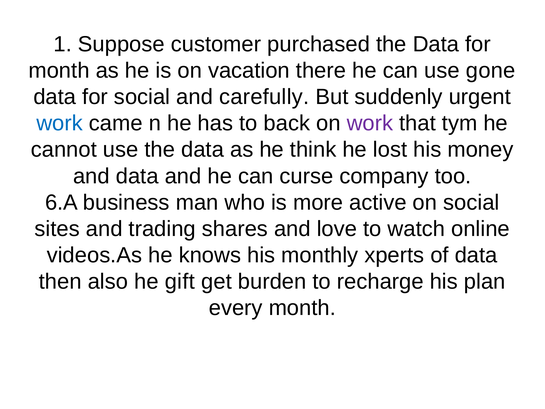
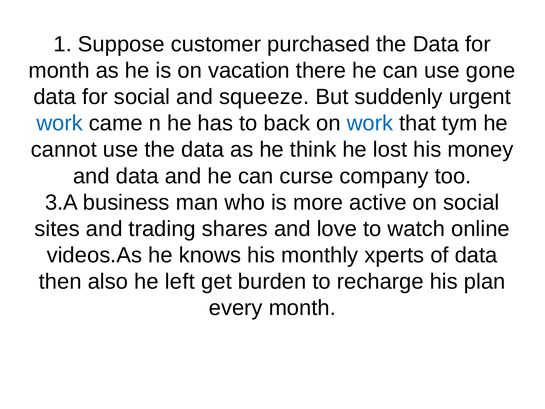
carefully: carefully -> squeeze (264, 97)
work colour: purple -> blue (370, 123)
6.A: 6.A -> 3.A (61, 202)
gift: gift -> left (180, 281)
